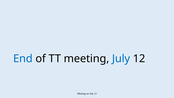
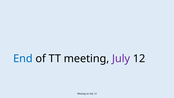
July colour: blue -> purple (121, 59)
